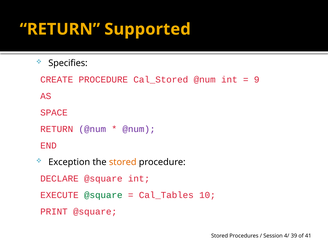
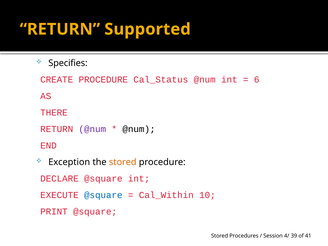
Cal_Stored: Cal_Stored -> Cal_Status (161, 79)
9: 9 -> 6 (257, 79)
SPACE: SPACE -> THERE (54, 113)
@num colour: purple -> black (139, 129)
@square colour: green -> blue (103, 195)
Cal_Tables: Cal_Tables -> Cal_Within (166, 195)
